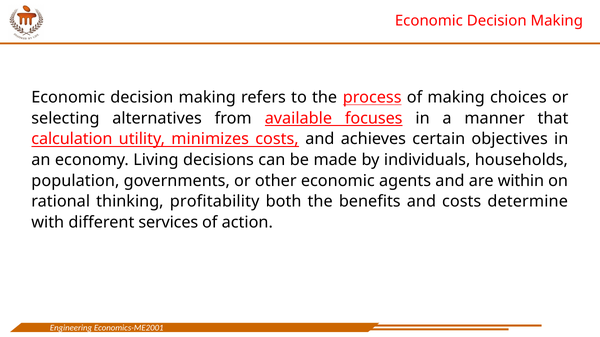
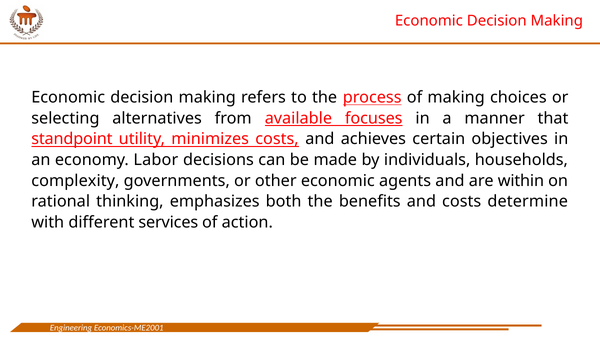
calculation: calculation -> standpoint (72, 139)
Living: Living -> Labor (156, 160)
population: population -> complexity (75, 181)
profitability: profitability -> emphasizes (215, 202)
